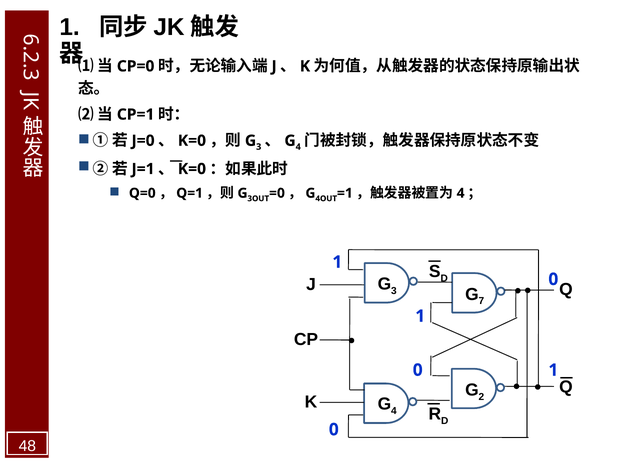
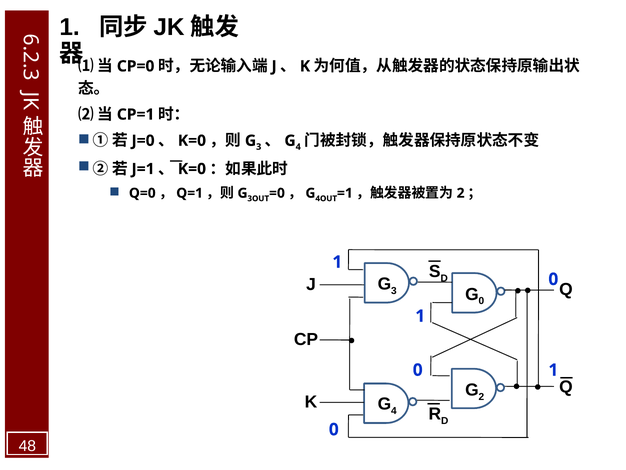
4: 4 -> 2 (461, 193)
7: 7 -> 0 (481, 301)
